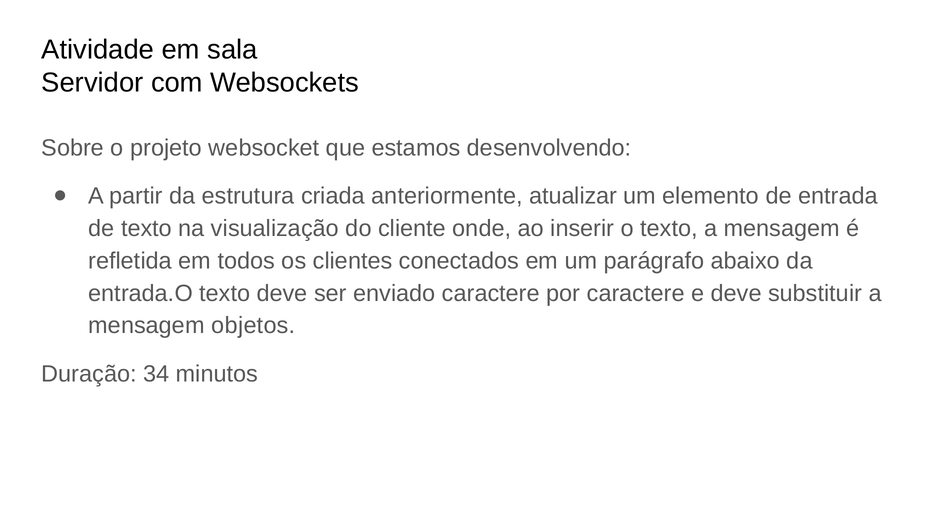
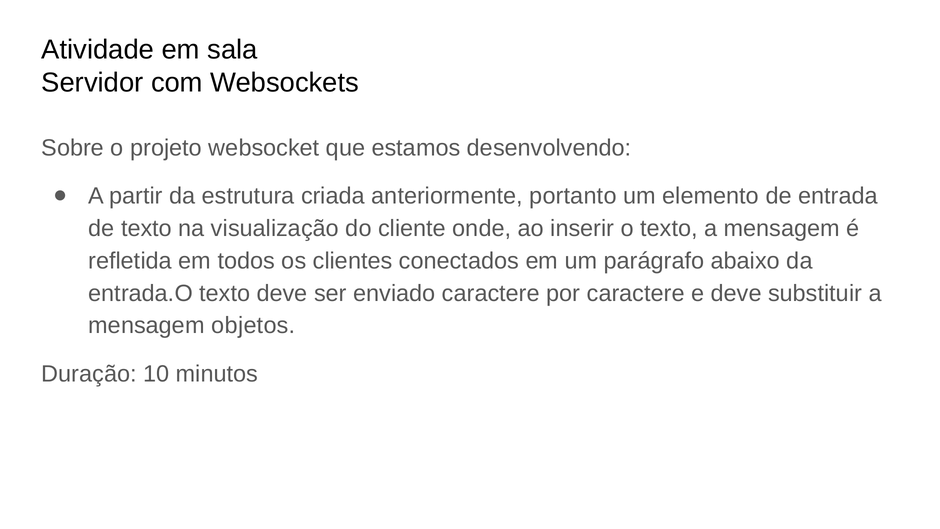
atualizar: atualizar -> portanto (573, 196)
34: 34 -> 10 (156, 374)
